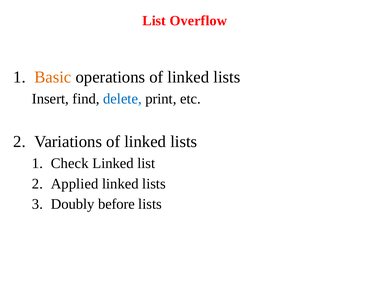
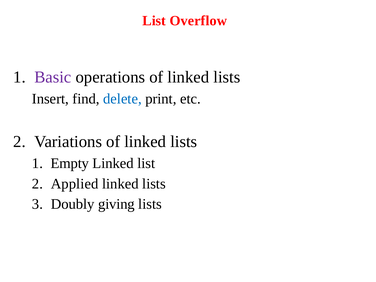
Basic colour: orange -> purple (53, 77)
Check: Check -> Empty (70, 163)
before: before -> giving (116, 204)
